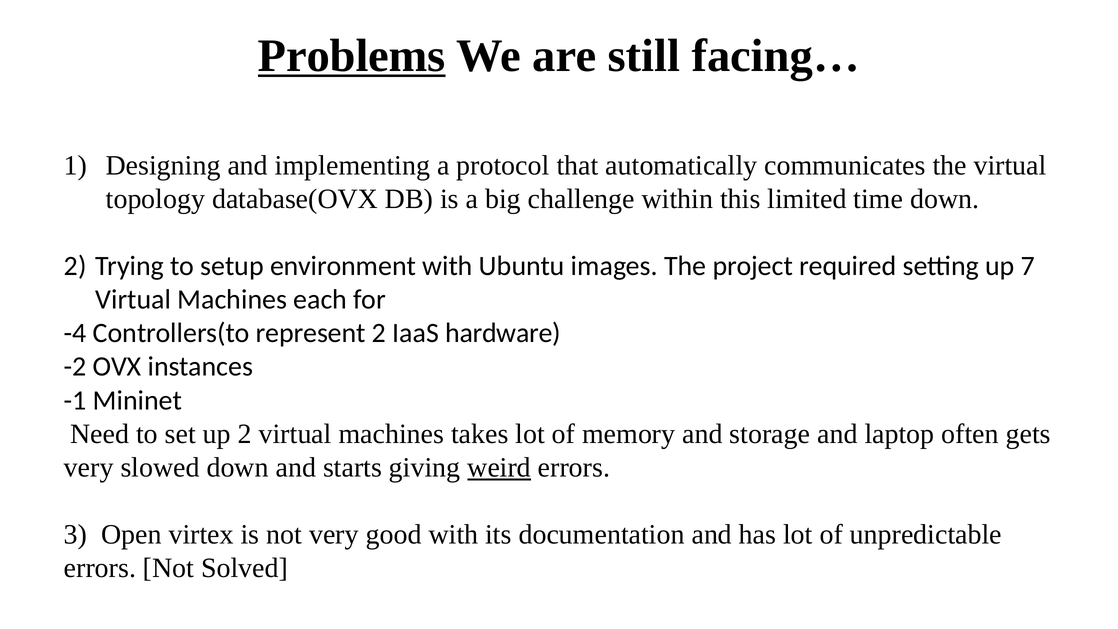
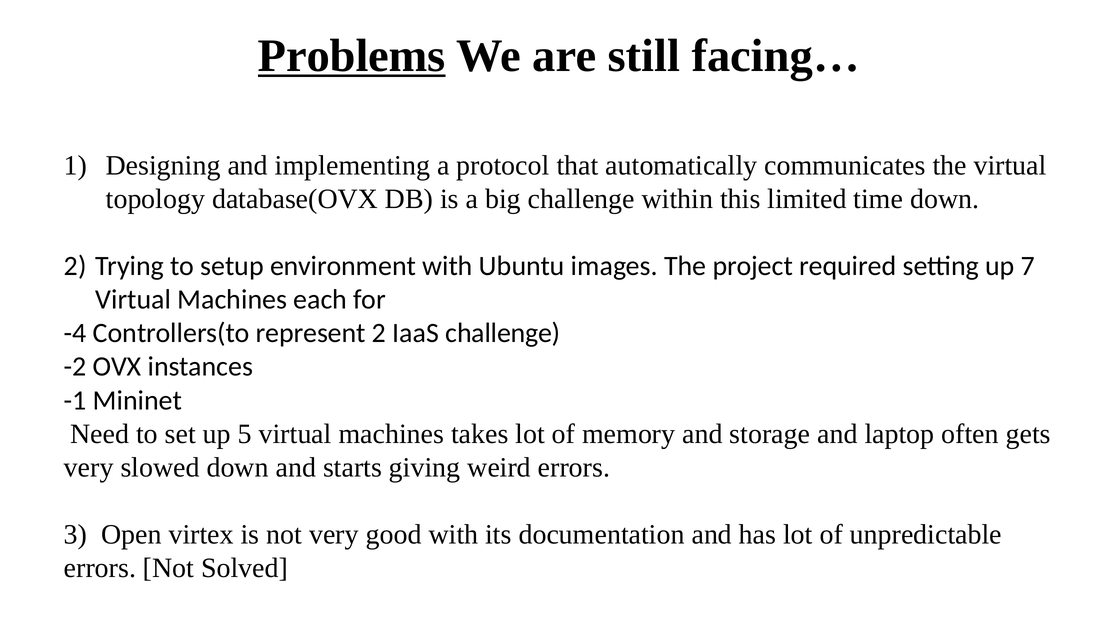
IaaS hardware: hardware -> challenge (503, 333)
up 2: 2 -> 5 (245, 434)
weird underline: present -> none (499, 467)
